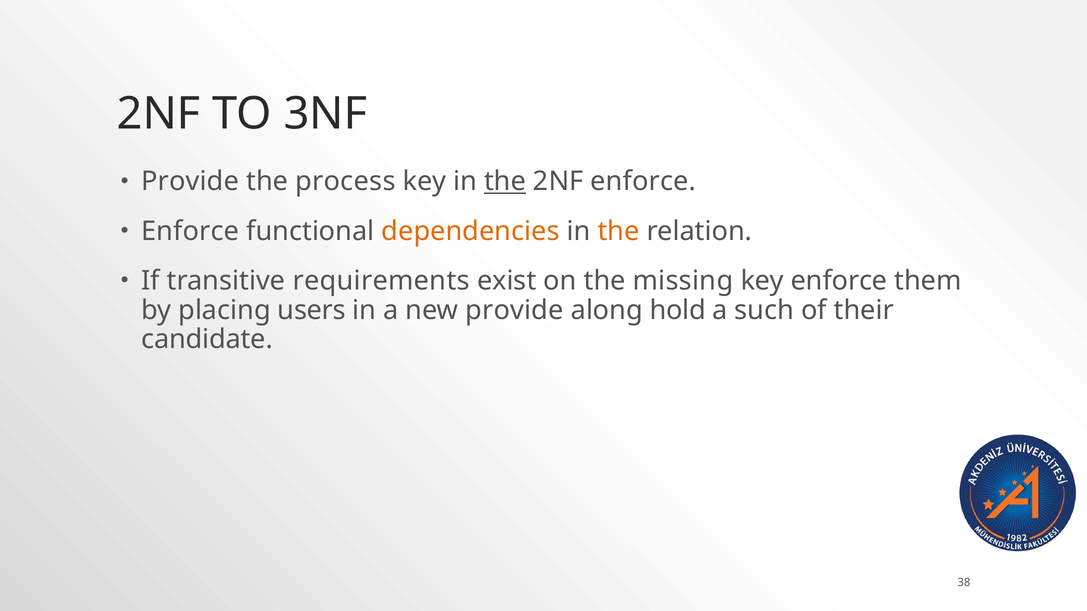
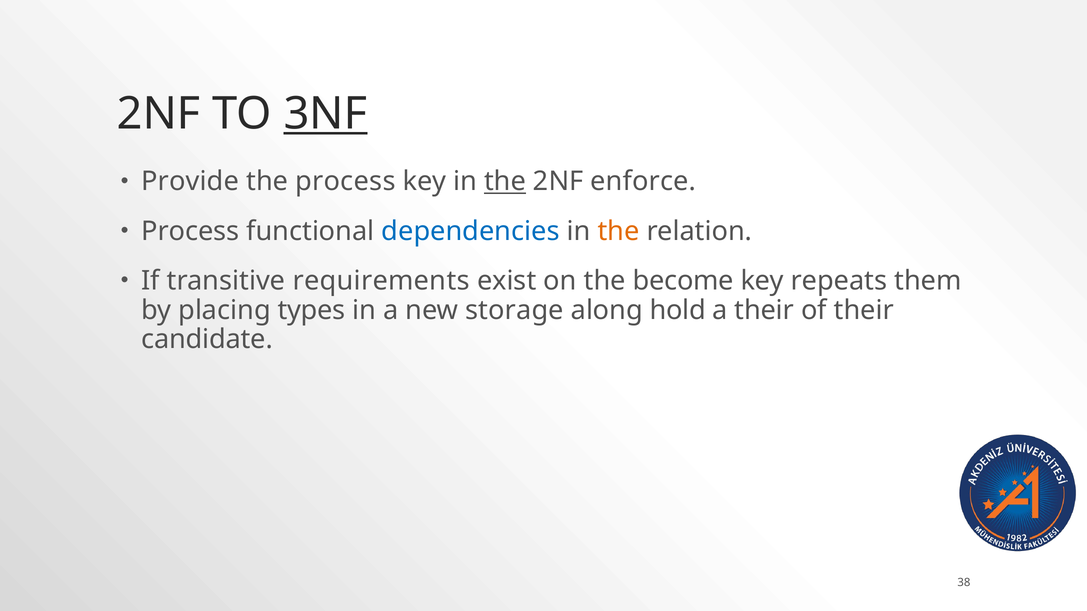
3NF underline: none -> present (325, 114)
Enforce: Enforce -> Process (190, 231)
dependencies colour: orange -> blue (471, 231)
missing: missing -> become (683, 281)
key enforce: enforce -> repeats (839, 281)
users: users -> types (312, 311)
new provide: provide -> storage (515, 311)
a such: such -> their (764, 311)
